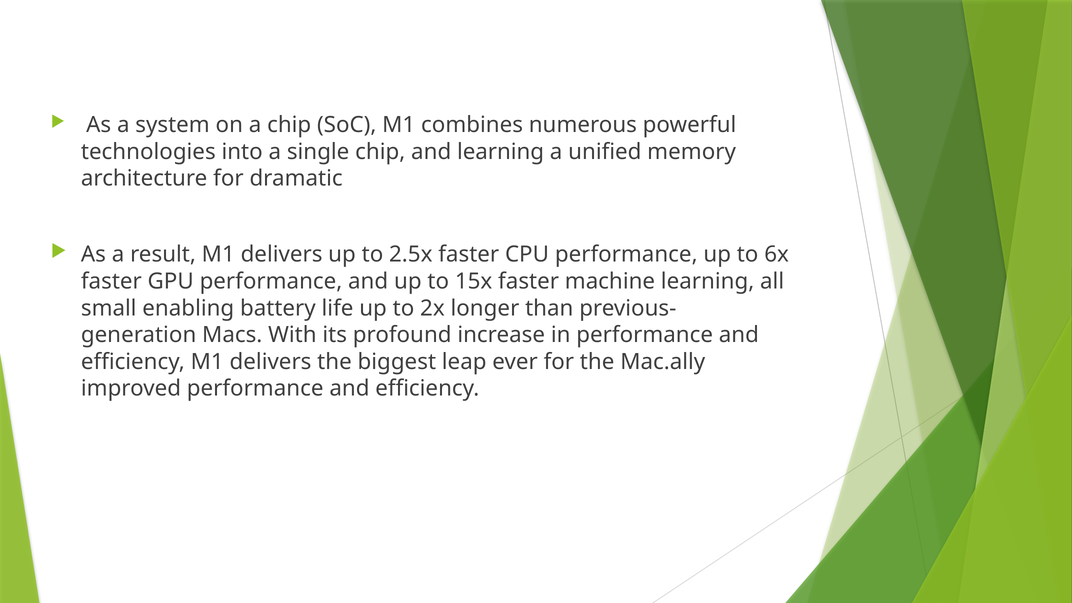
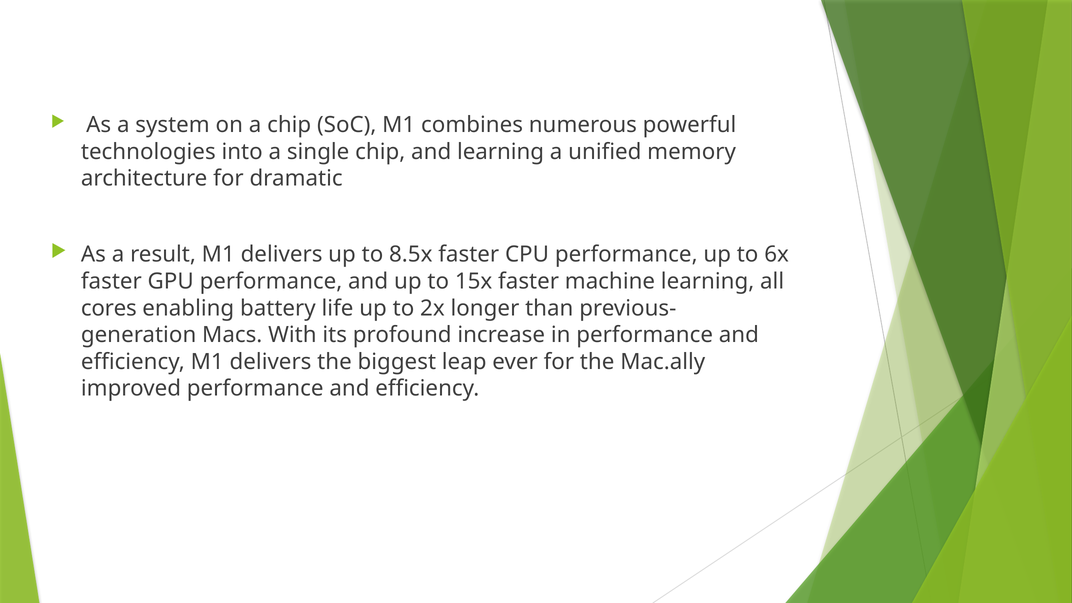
2.5x: 2.5x -> 8.5x (411, 255)
small: small -> cores (109, 308)
